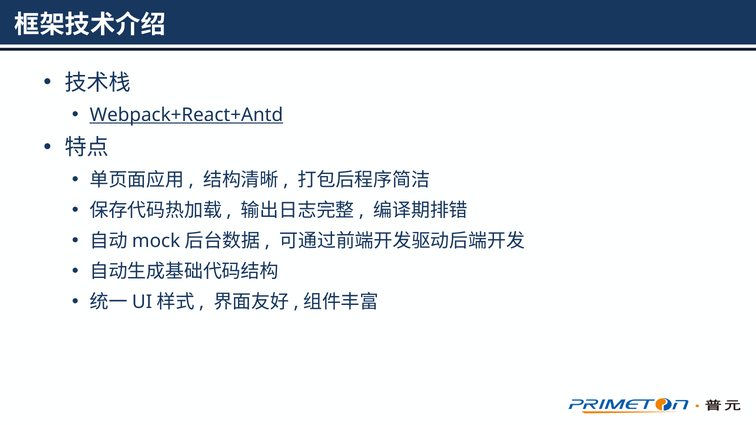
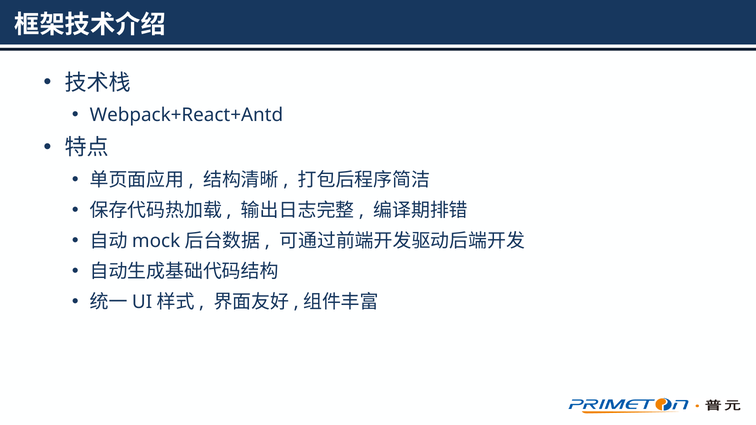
Webpack+React+Antd underline: present -> none (186, 115)
